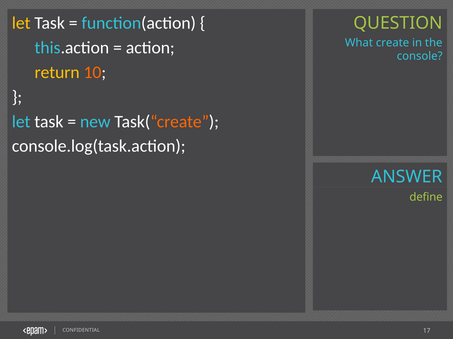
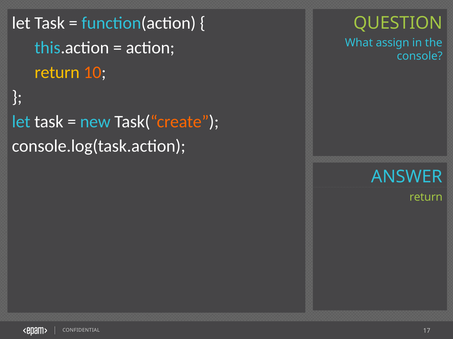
let colour: yellow -> white (21, 23)
create: create -> assign (393, 43)
define: define -> return (426, 197)
